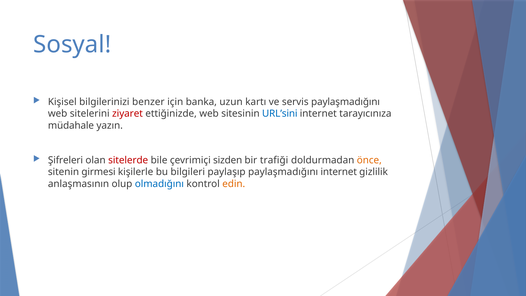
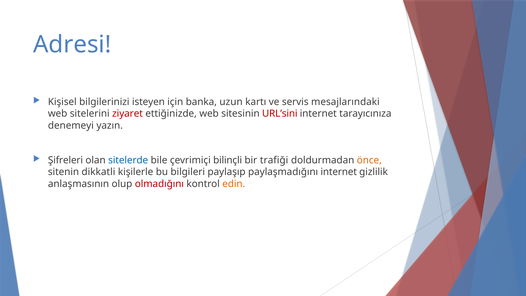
Sosyal: Sosyal -> Adresi (72, 44)
benzer: benzer -> isteyen (148, 102)
servis paylaşmadığını: paylaşmadığını -> mesajlarındaki (345, 102)
URL’sini colour: blue -> red (280, 114)
müdahale: müdahale -> denemeyi (71, 125)
sitelerde colour: red -> blue (128, 160)
sizden: sizden -> bilinçli (228, 160)
girmesi: girmesi -> dikkatli (98, 172)
olmadığını colour: blue -> red (159, 184)
